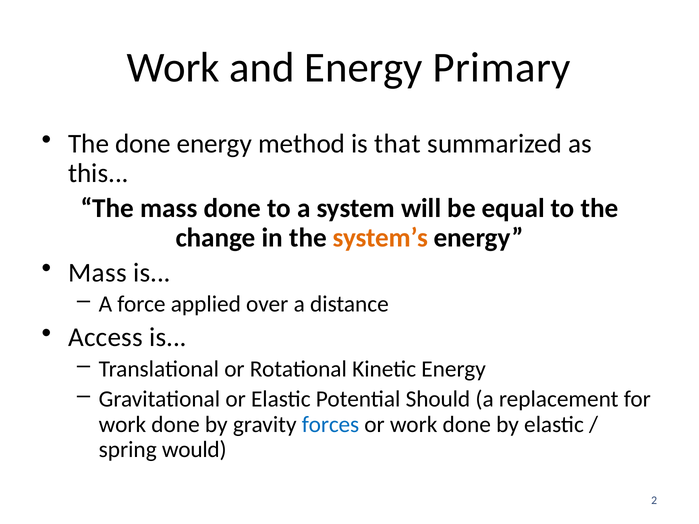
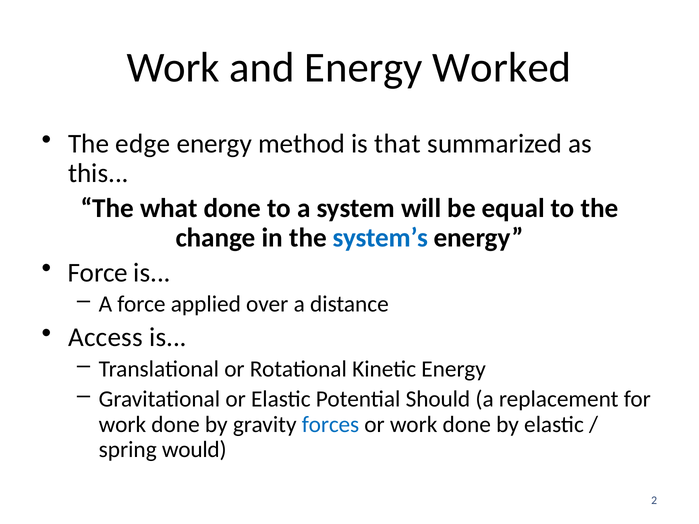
Primary: Primary -> Worked (502, 68)
The done: done -> edge (143, 144)
The mass: mass -> what (169, 208)
system’s colour: orange -> blue (380, 238)
Mass: Mass -> Force (98, 273)
